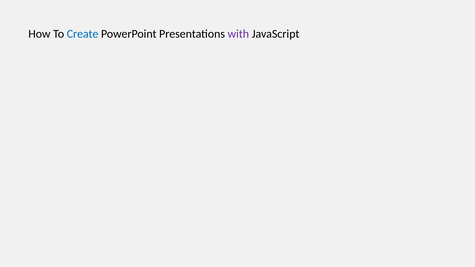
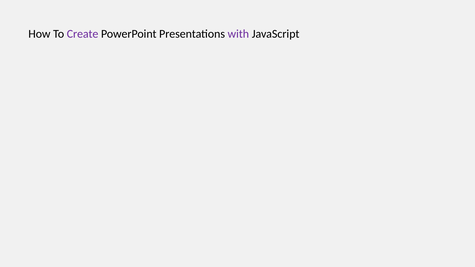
Create colour: blue -> purple (83, 34)
